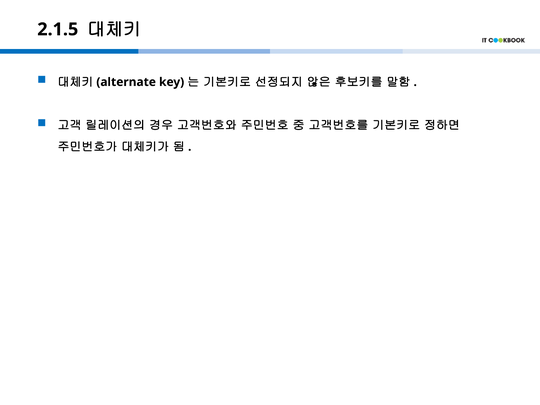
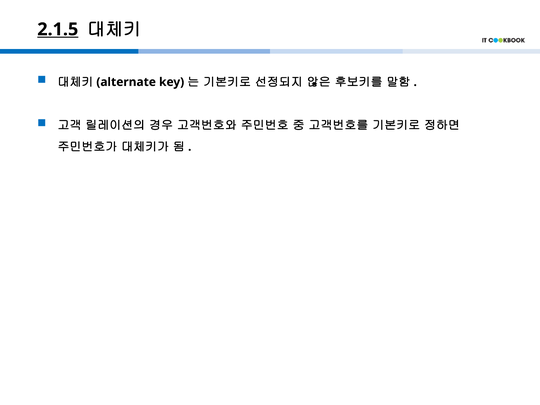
2.1.5 underline: none -> present (58, 29)
